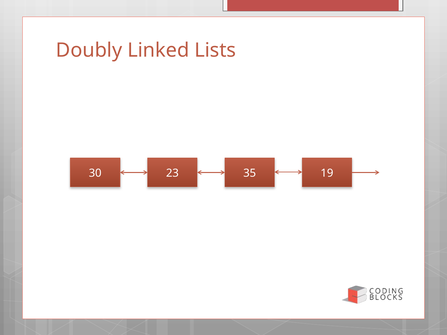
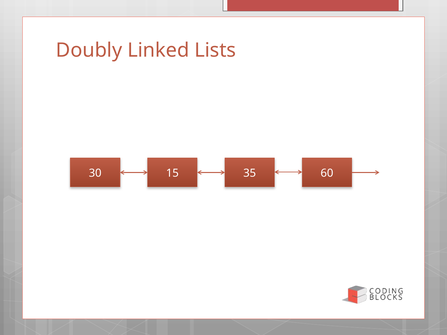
23: 23 -> 15 (172, 173)
19: 19 -> 60 (327, 173)
